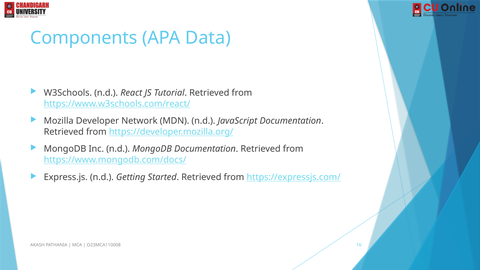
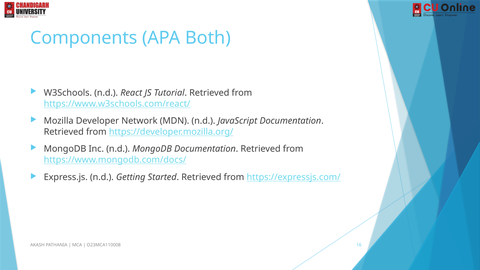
Data: Data -> Both (208, 38)
